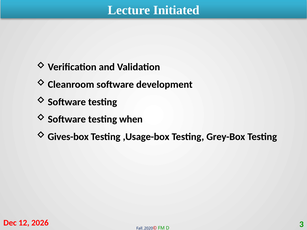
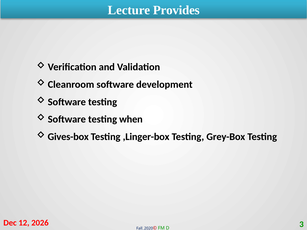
Initiated: Initiated -> Provides (176, 10)
,Usage-box: ,Usage-box -> ,Linger-box (146, 137)
